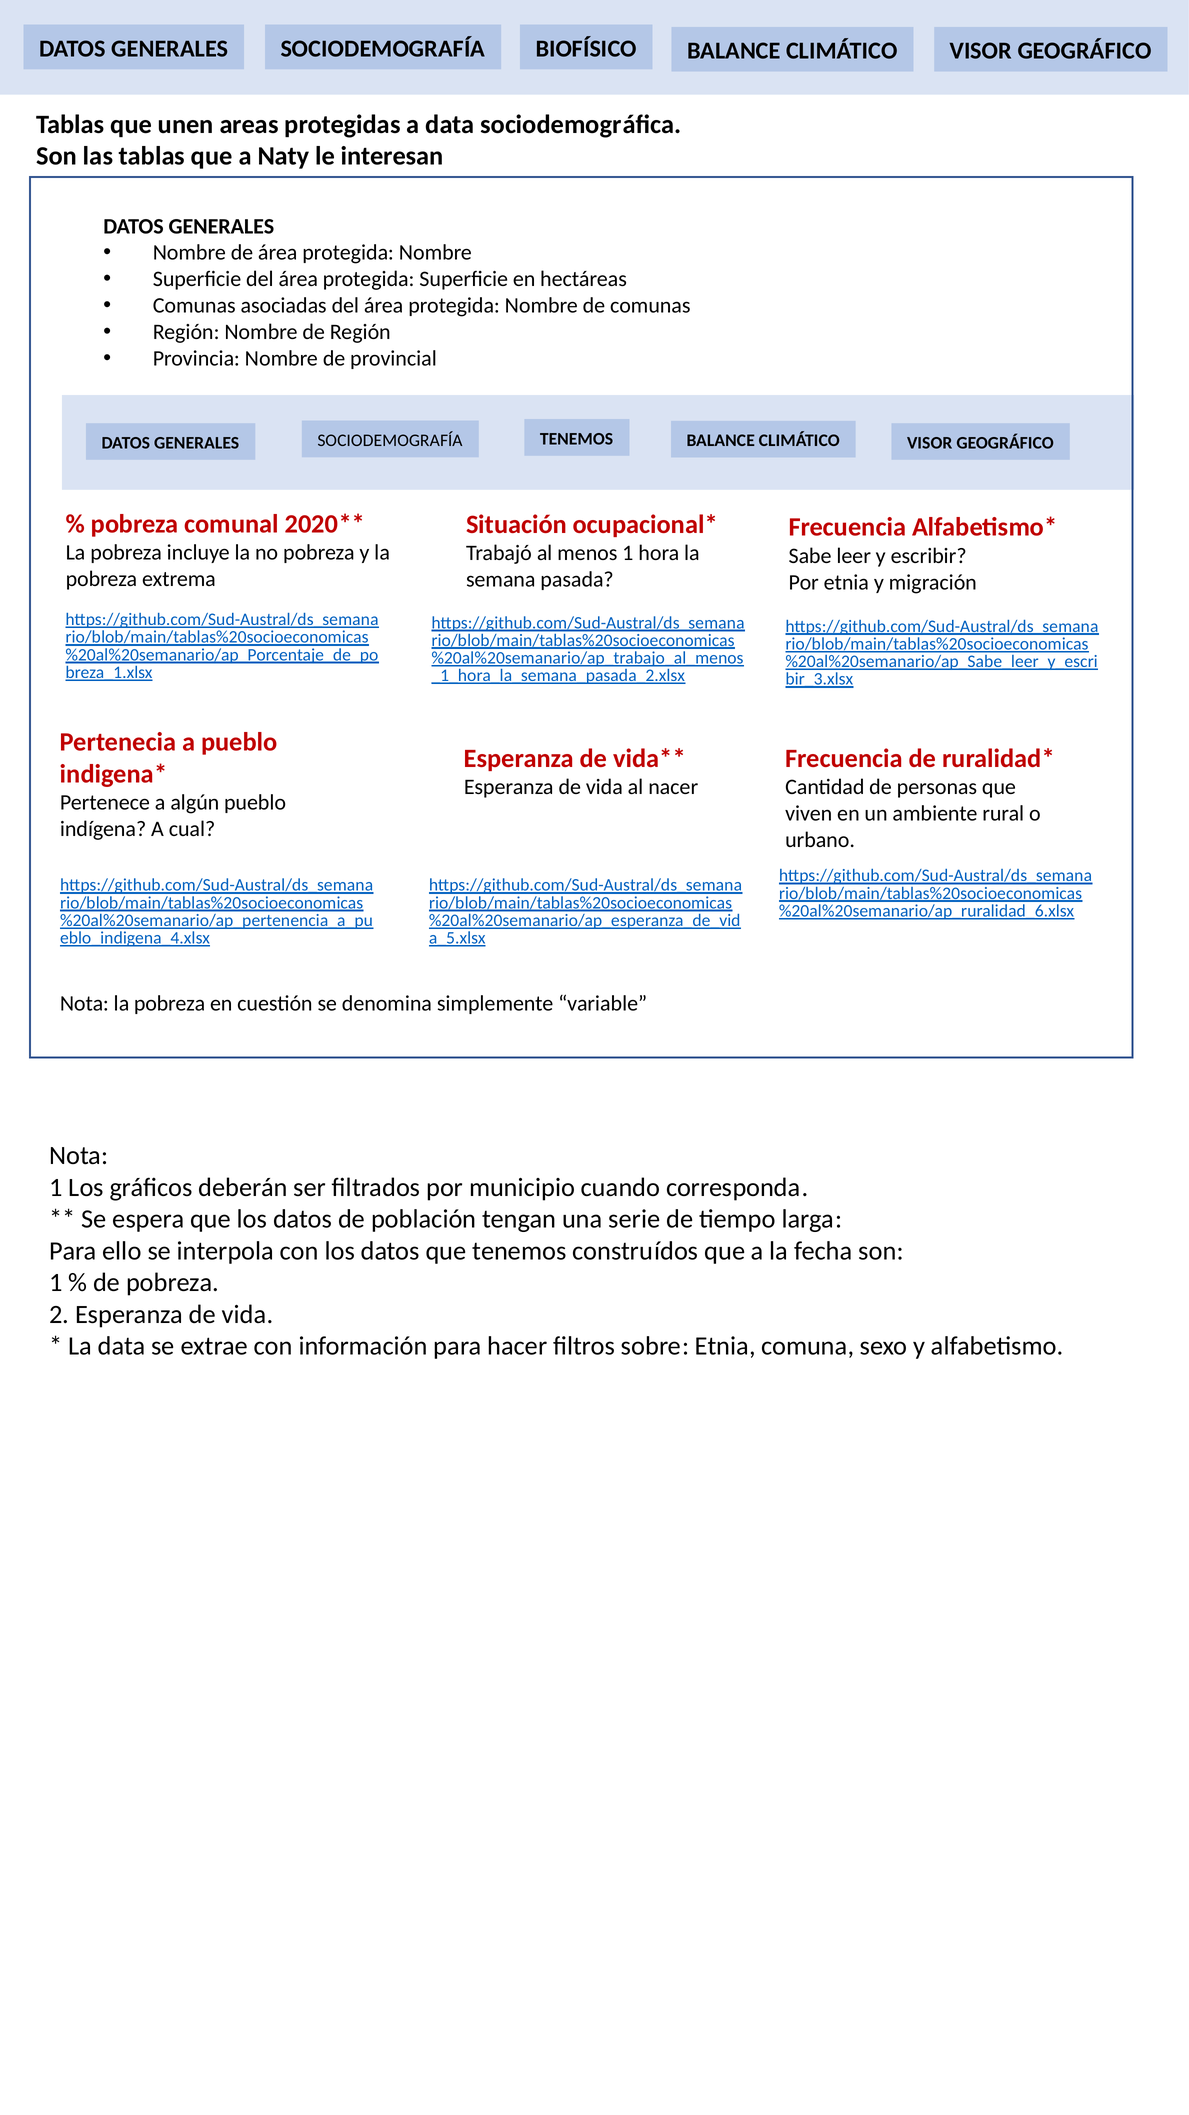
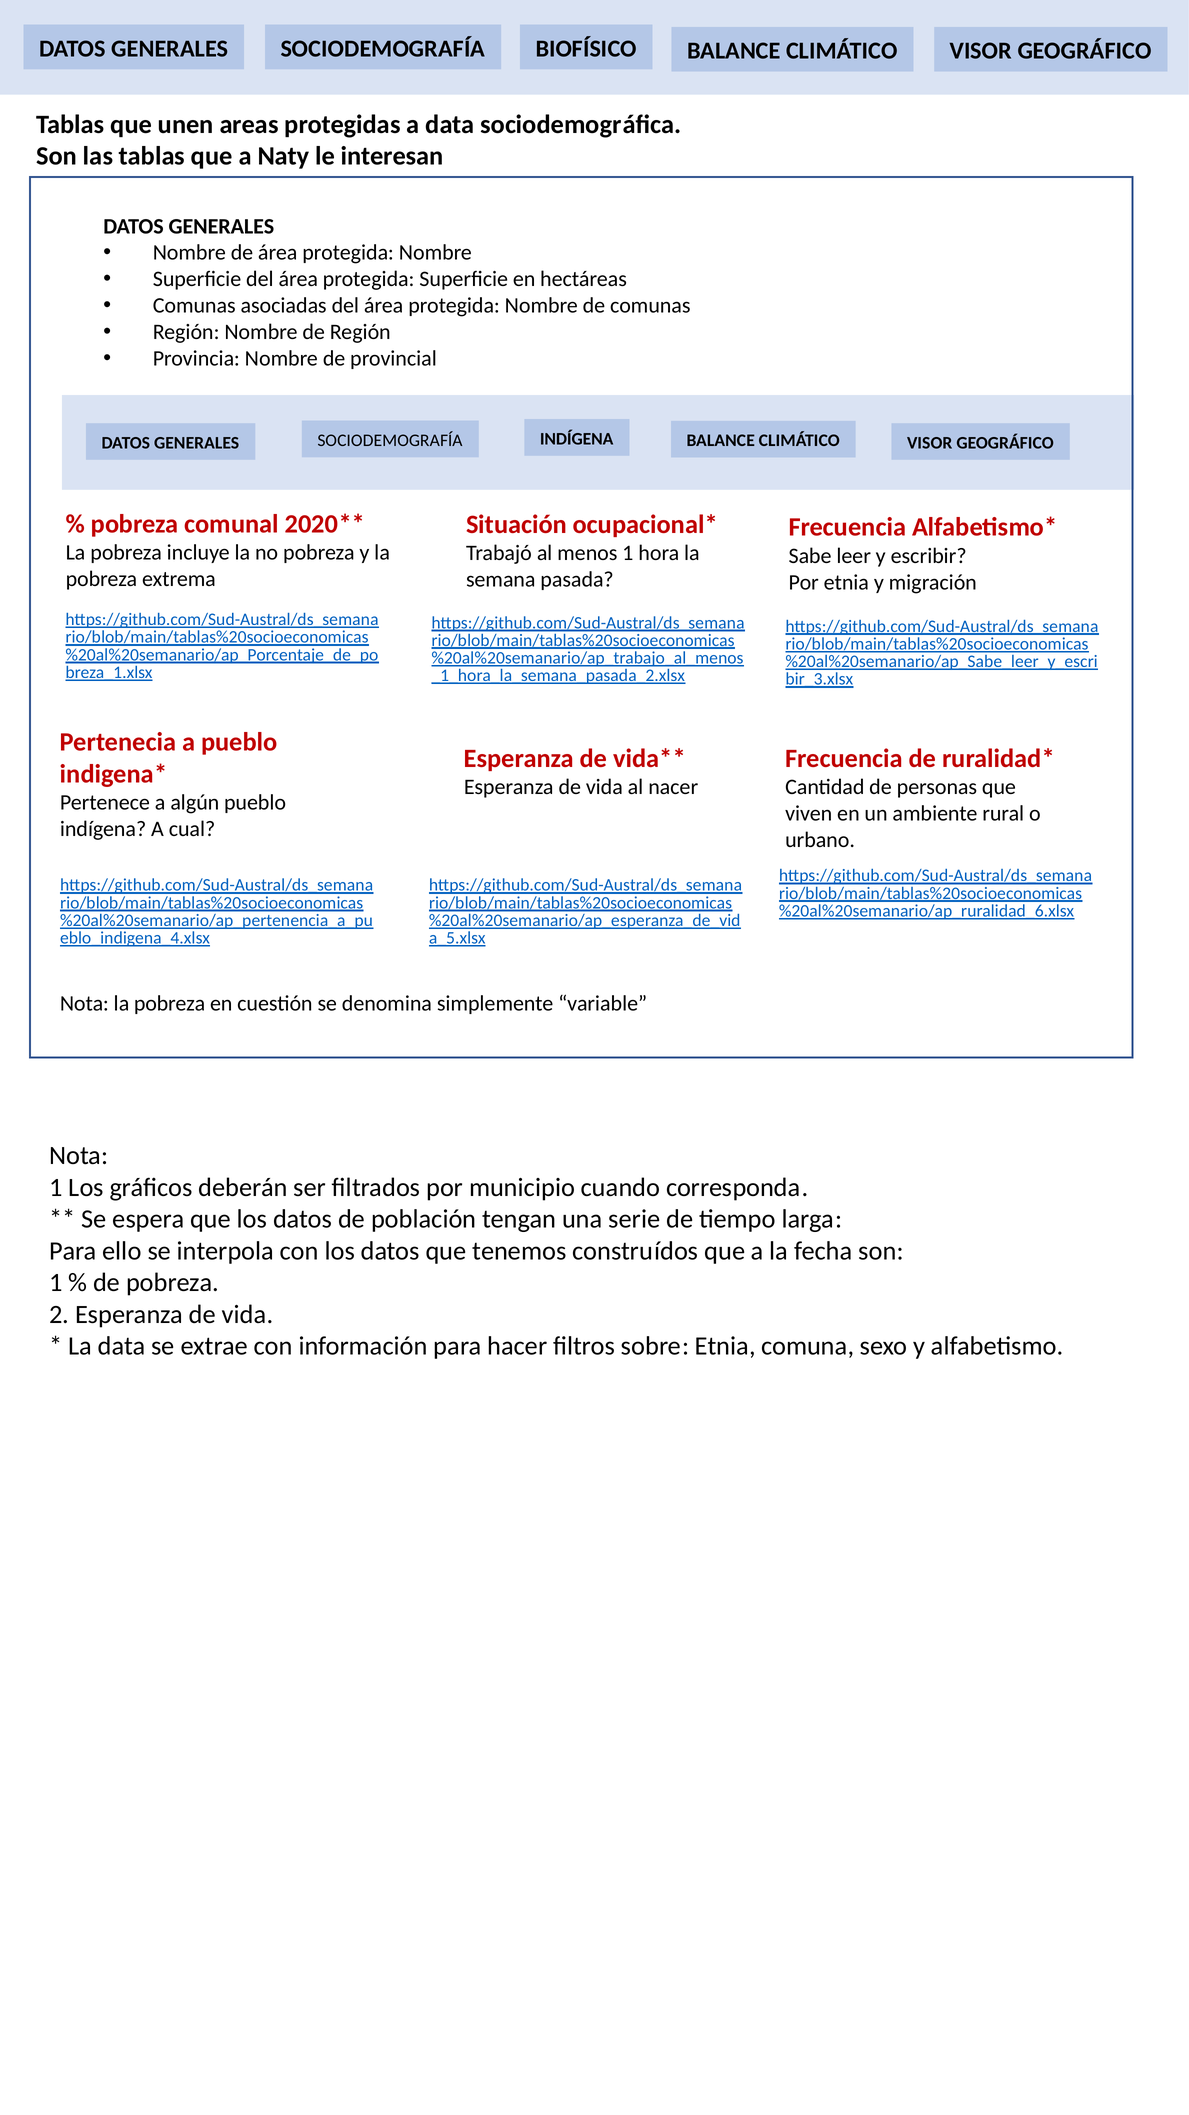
SOCIODEMOGRAFÍA TENEMOS: TENEMOS -> INDÍGENA (577, 438)
